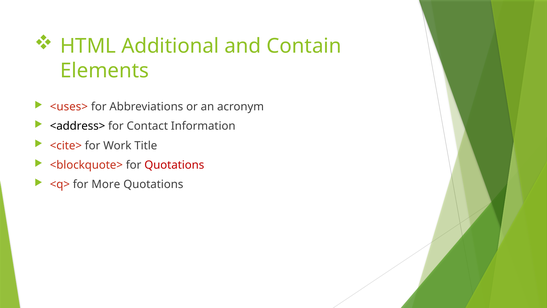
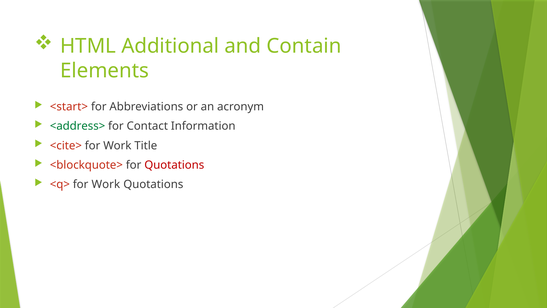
<uses>: <uses> -> <start> (69, 107)
<address> colour: black -> green (78, 126)
<q> for More: More -> Work (106, 184)
